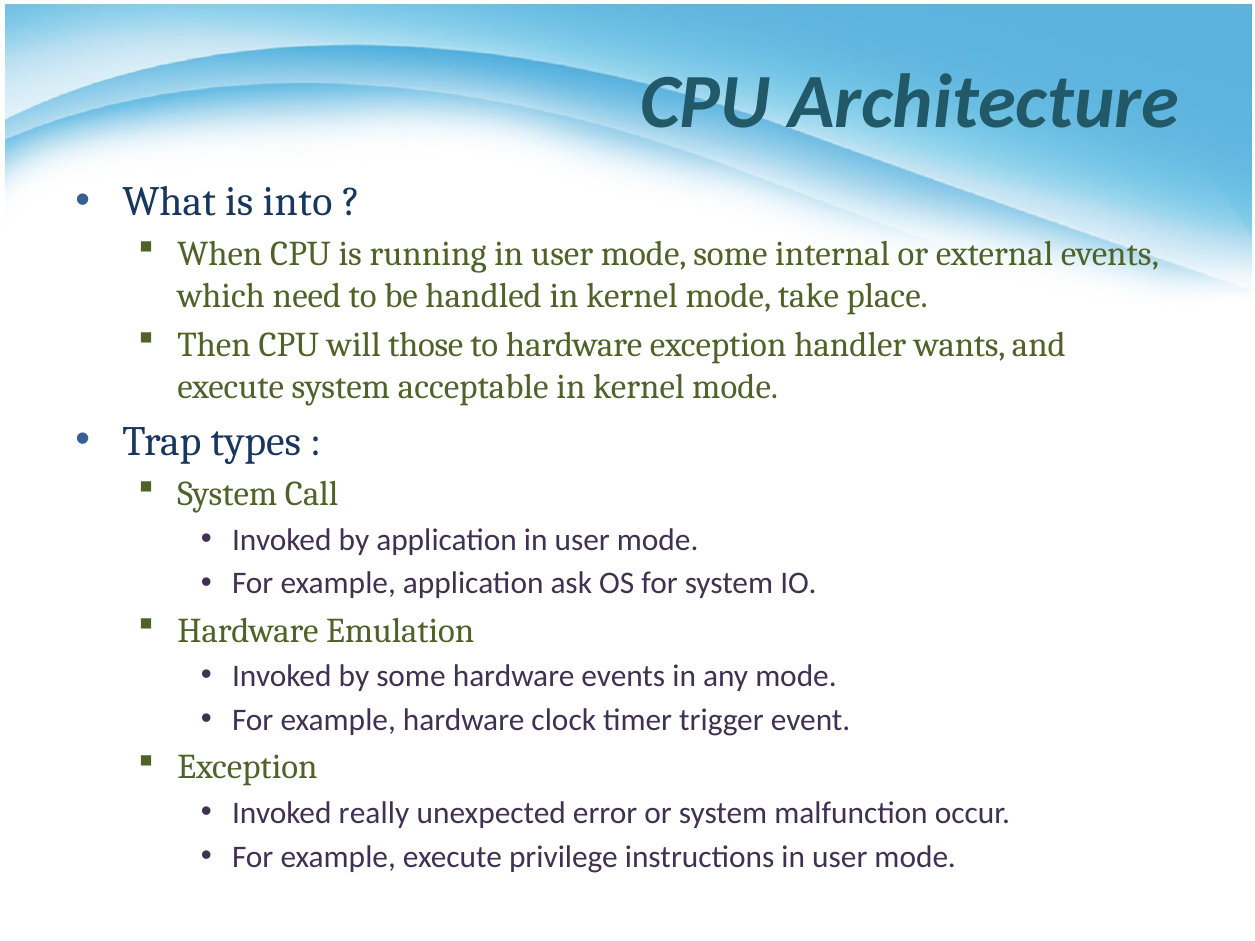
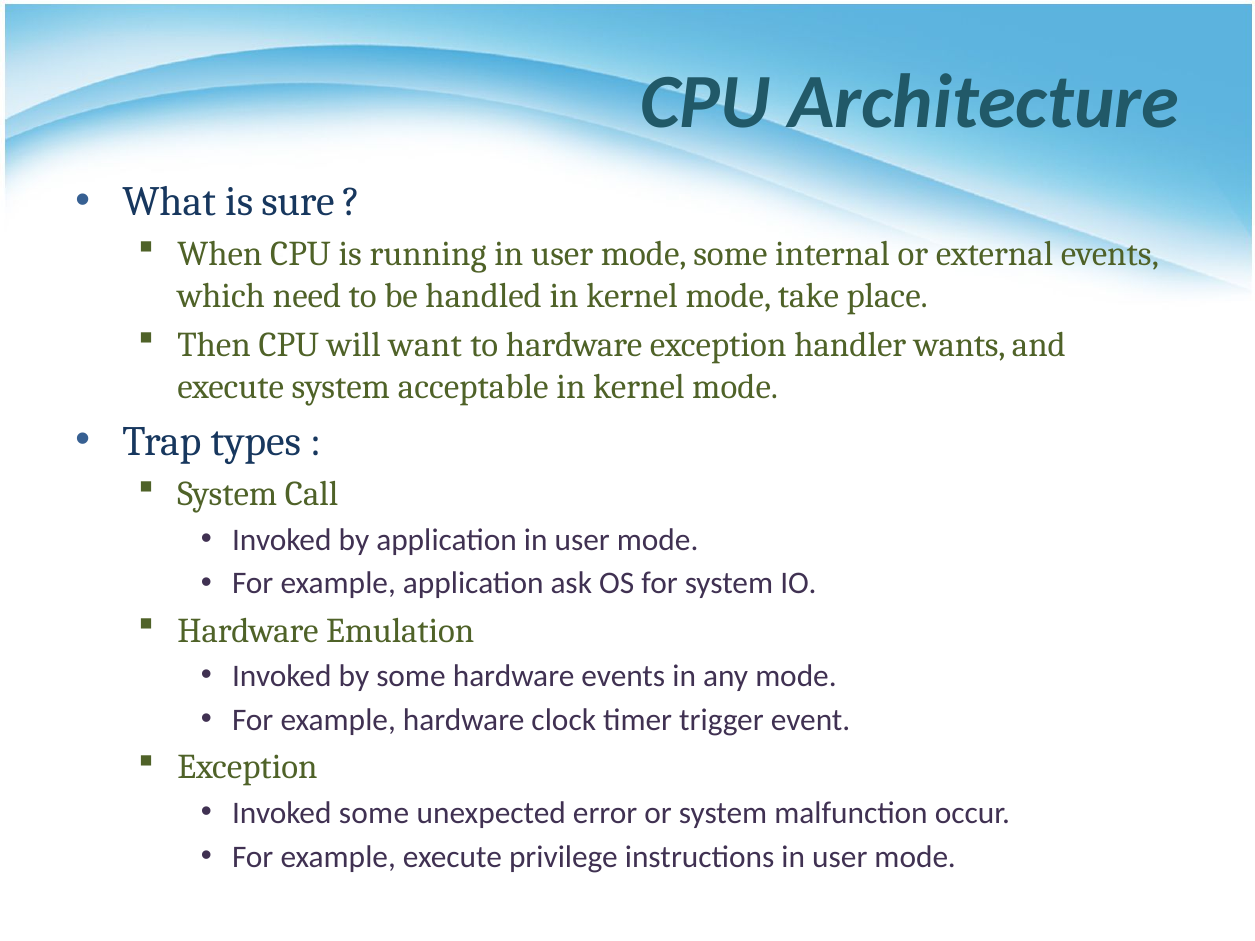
into: into -> sure (298, 202)
those: those -> want (425, 345)
Invoked really: really -> some (374, 813)
